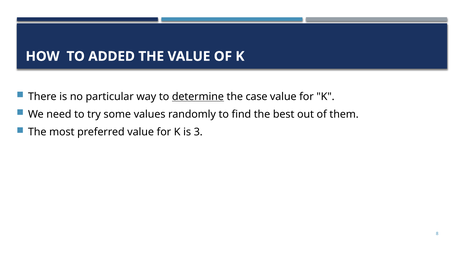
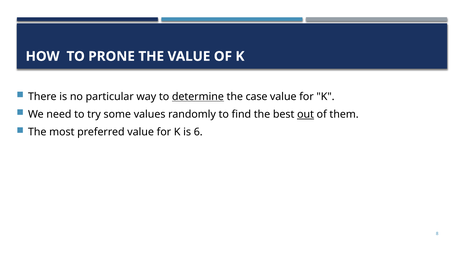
ADDED: ADDED -> PRONE (112, 56)
out underline: none -> present (306, 114)
3: 3 -> 6 (198, 132)
